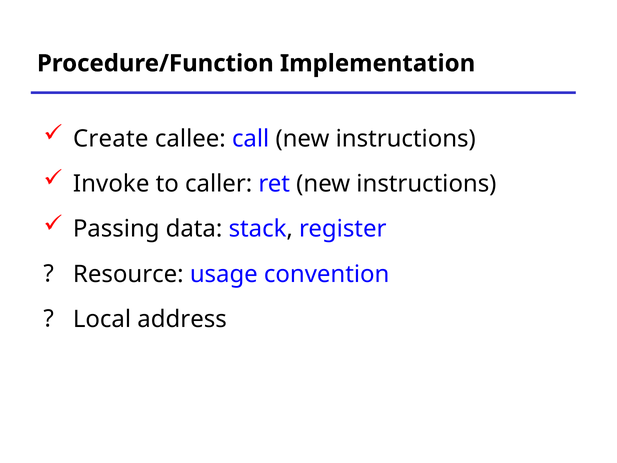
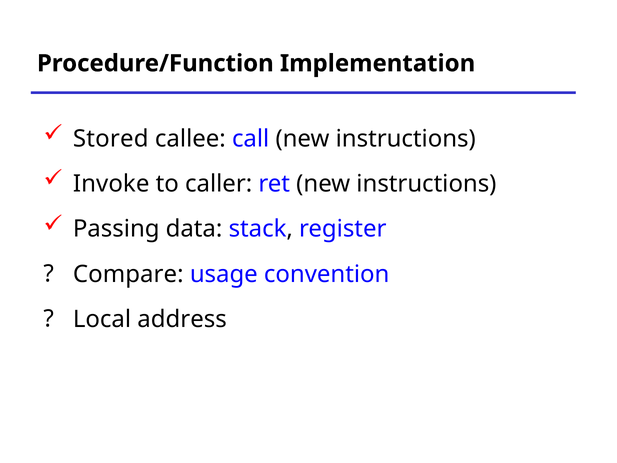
Create: Create -> Stored (111, 139)
Resource: Resource -> Compare (128, 274)
